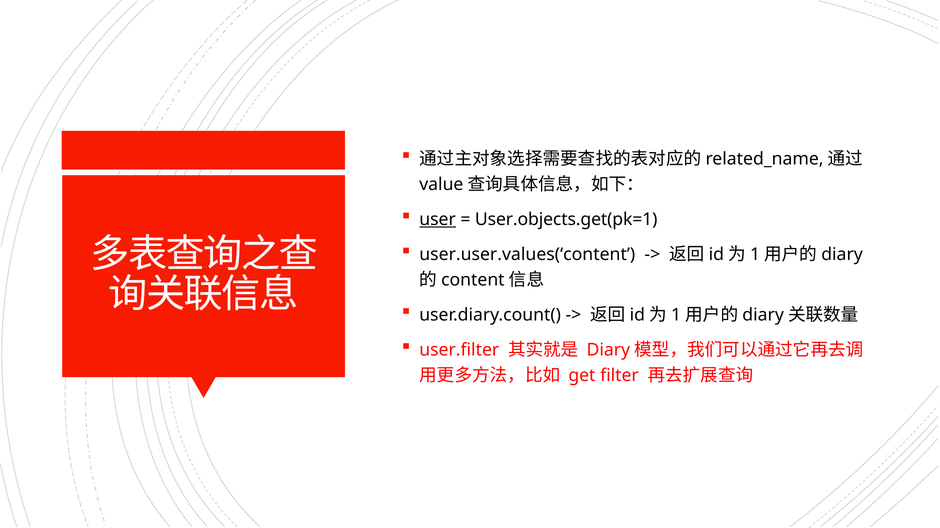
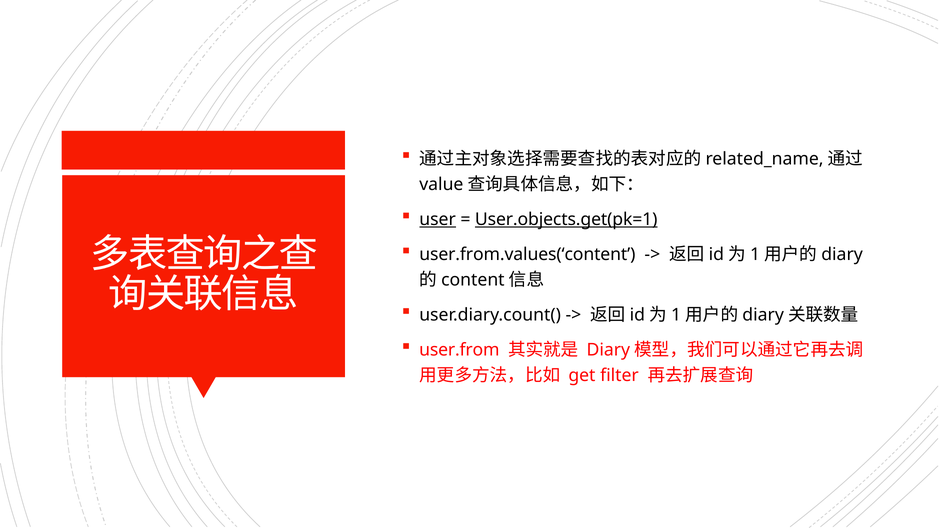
User.objects.get(pk=1 underline: none -> present (566, 220)
user.user.values(‘content: user.user.values(‘content -> user.from.values(‘content (527, 255)
user.filter: user.filter -> user.from (459, 351)
